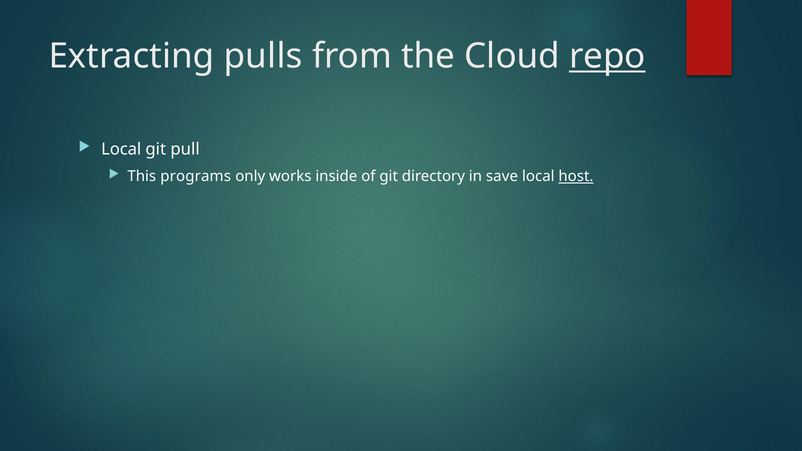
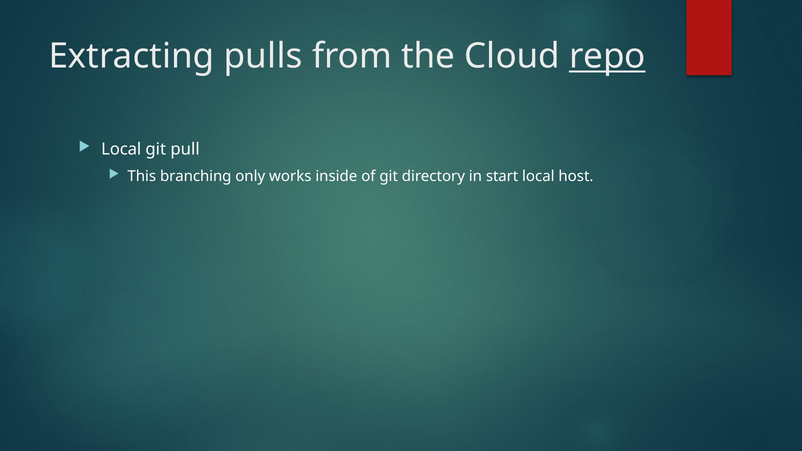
programs: programs -> branching (196, 177)
save: save -> start (502, 177)
host underline: present -> none (576, 177)
